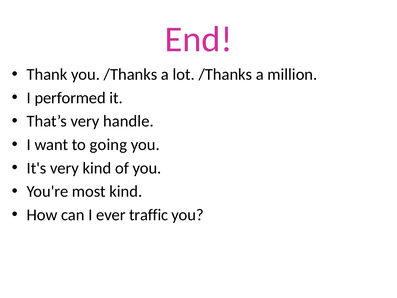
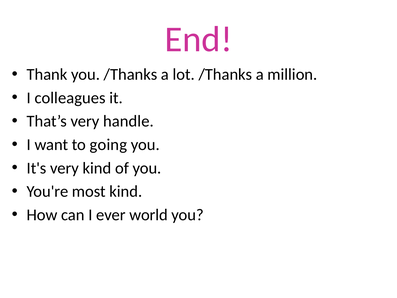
performed: performed -> colleagues (70, 98)
traffic: traffic -> world (149, 215)
